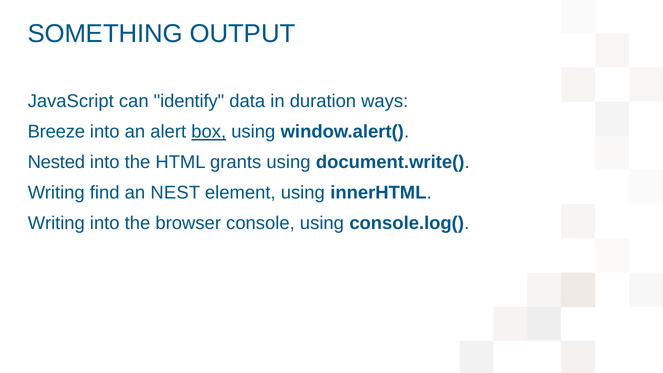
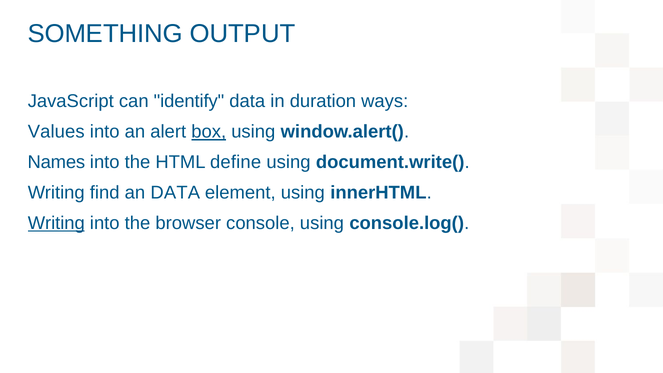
Breeze: Breeze -> Values (56, 132)
Nested: Nested -> Names (56, 162)
grants: grants -> define (236, 162)
an NEST: NEST -> DATA (175, 193)
Writing underline: none -> present (56, 223)
